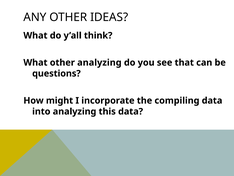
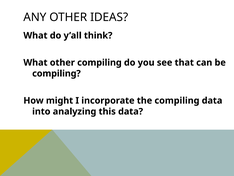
other analyzing: analyzing -> compiling (99, 62)
questions: questions -> compiling (56, 73)
